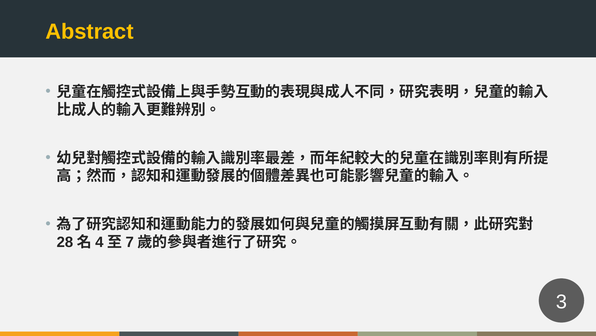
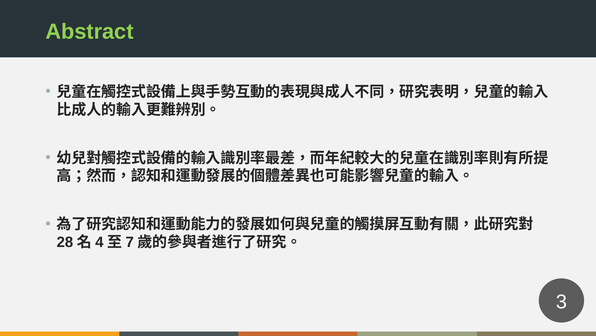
Abstract colour: yellow -> light green (90, 32)
